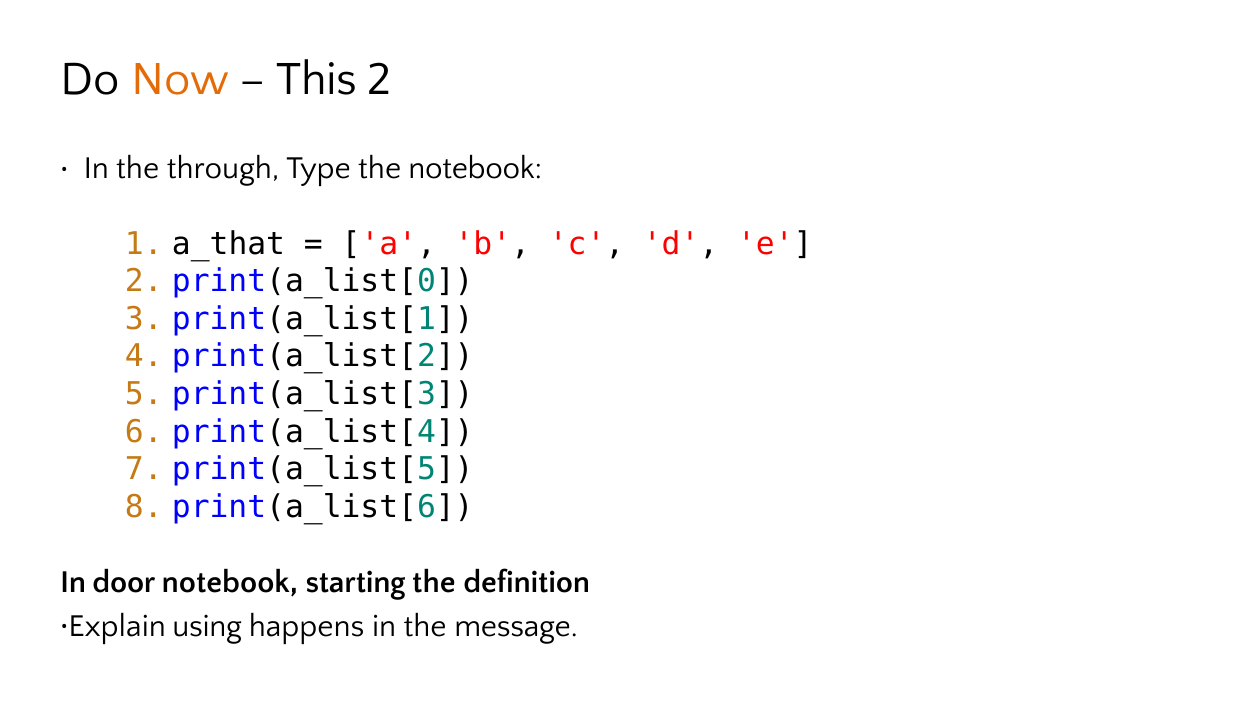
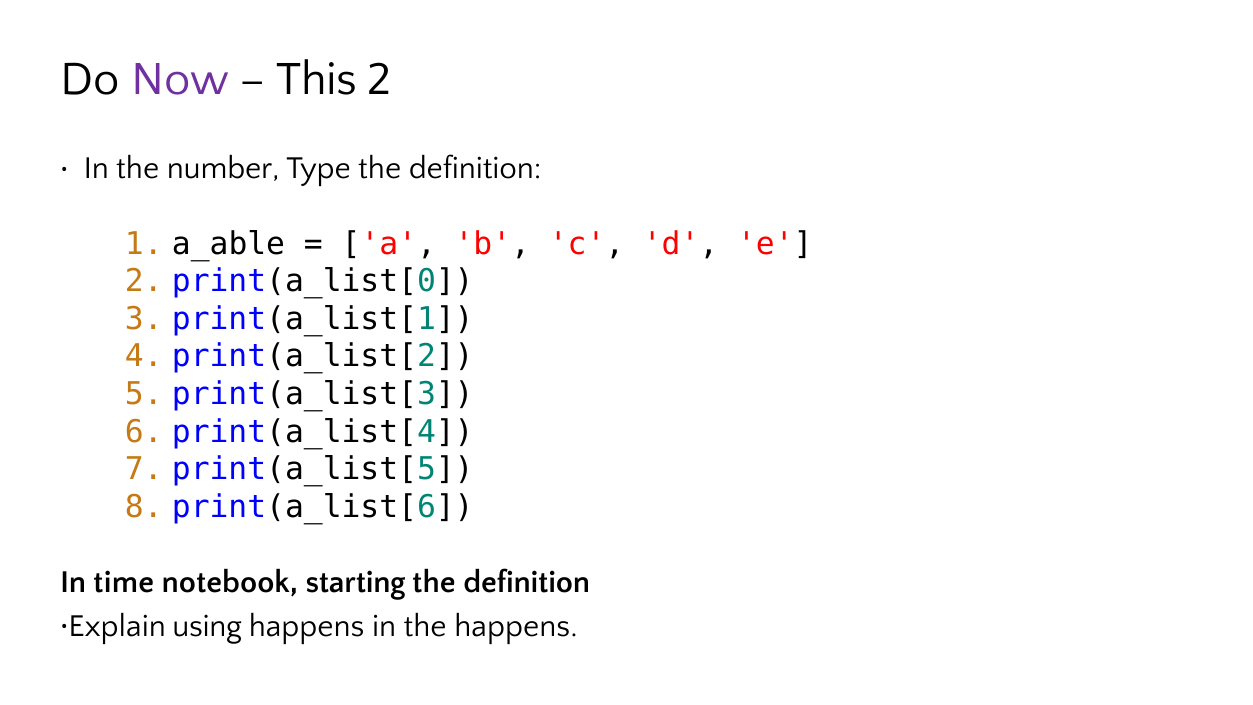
Now colour: orange -> purple (180, 78)
through: through -> number (223, 168)
Type the notebook: notebook -> definition (475, 168)
a_that: a_that -> a_able (229, 244)
door: door -> time (124, 582)
the message: message -> happens (516, 626)
